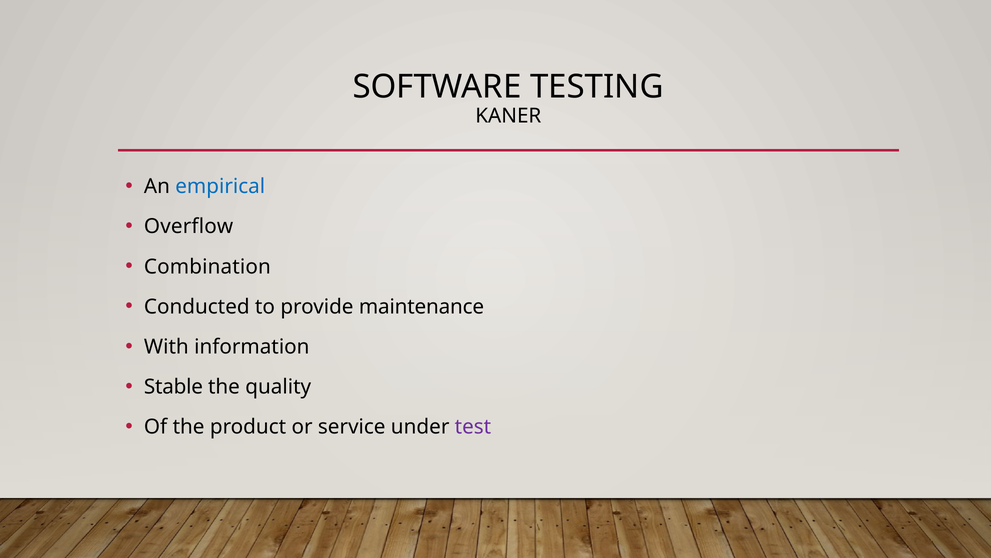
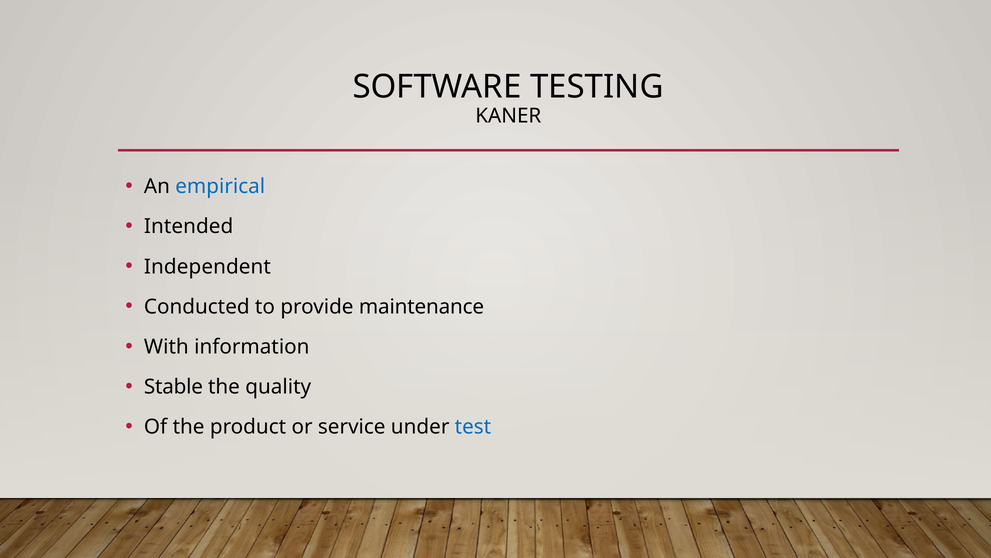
Overflow: Overflow -> Intended (189, 226)
Combination: Combination -> Independent (207, 266)
test colour: purple -> blue (473, 427)
